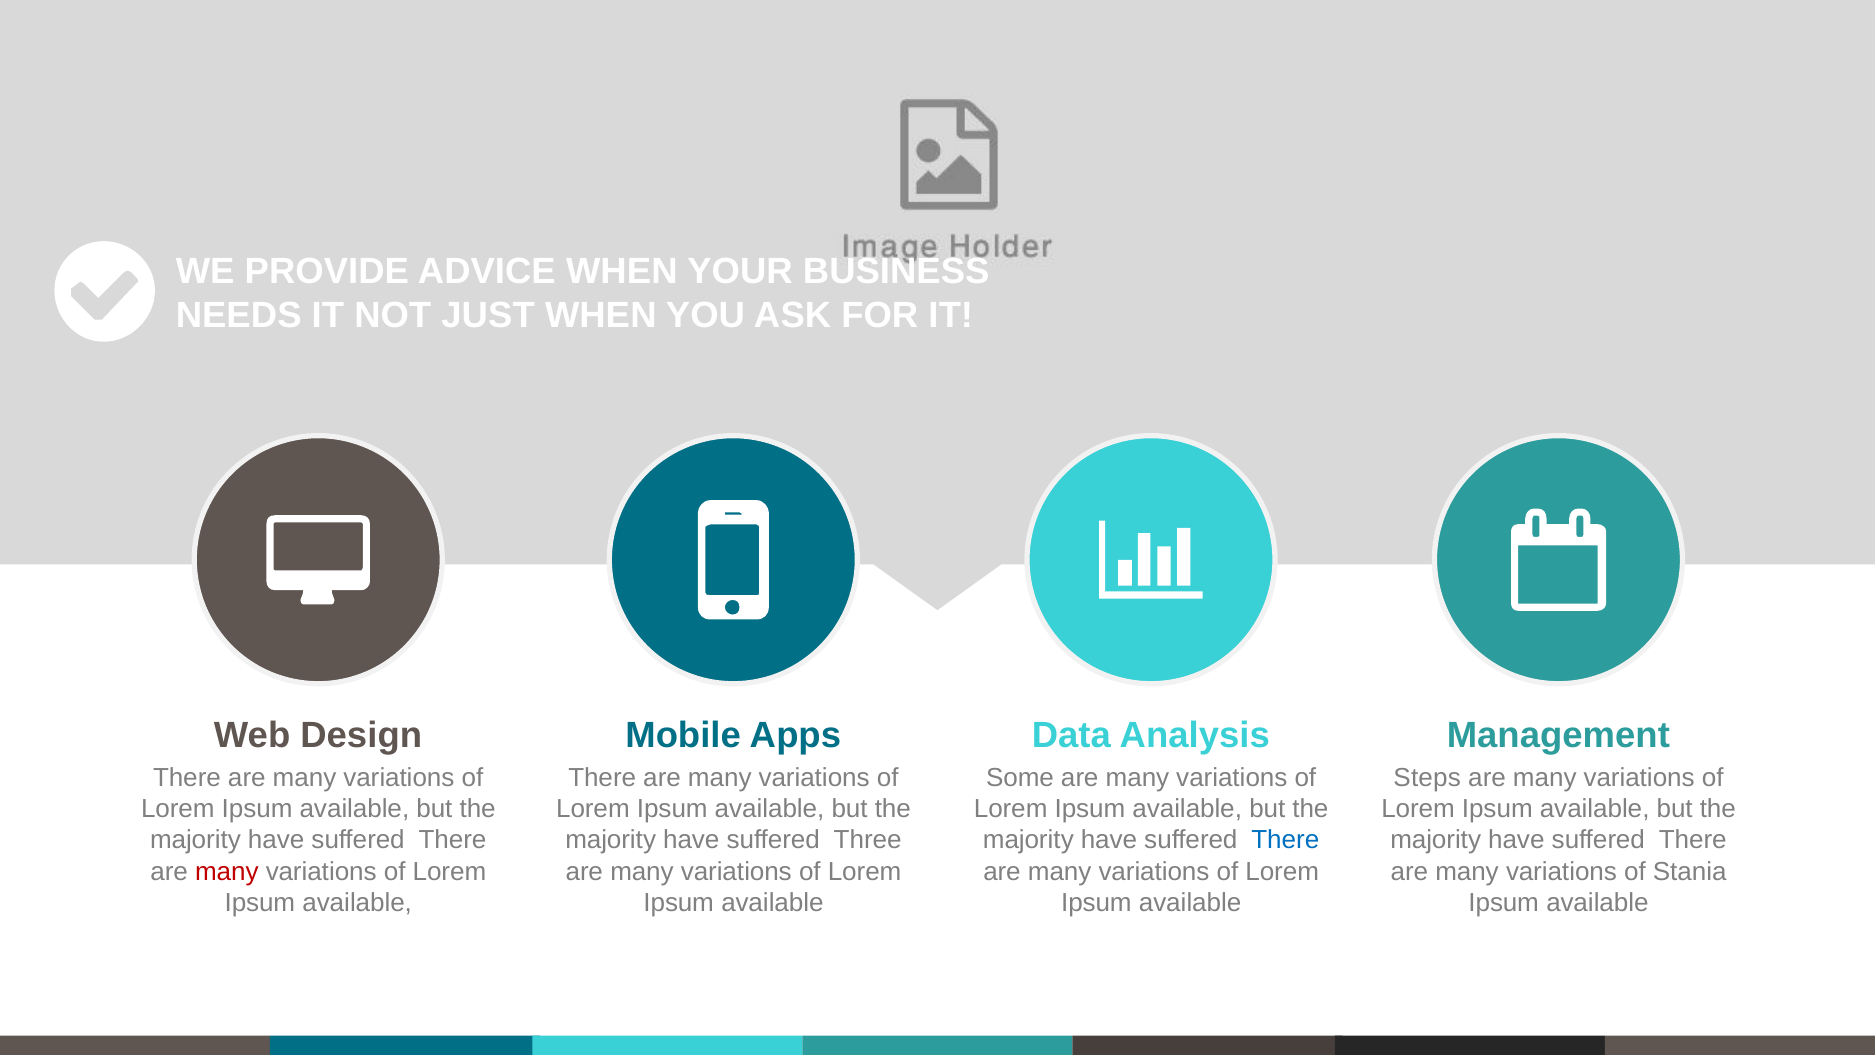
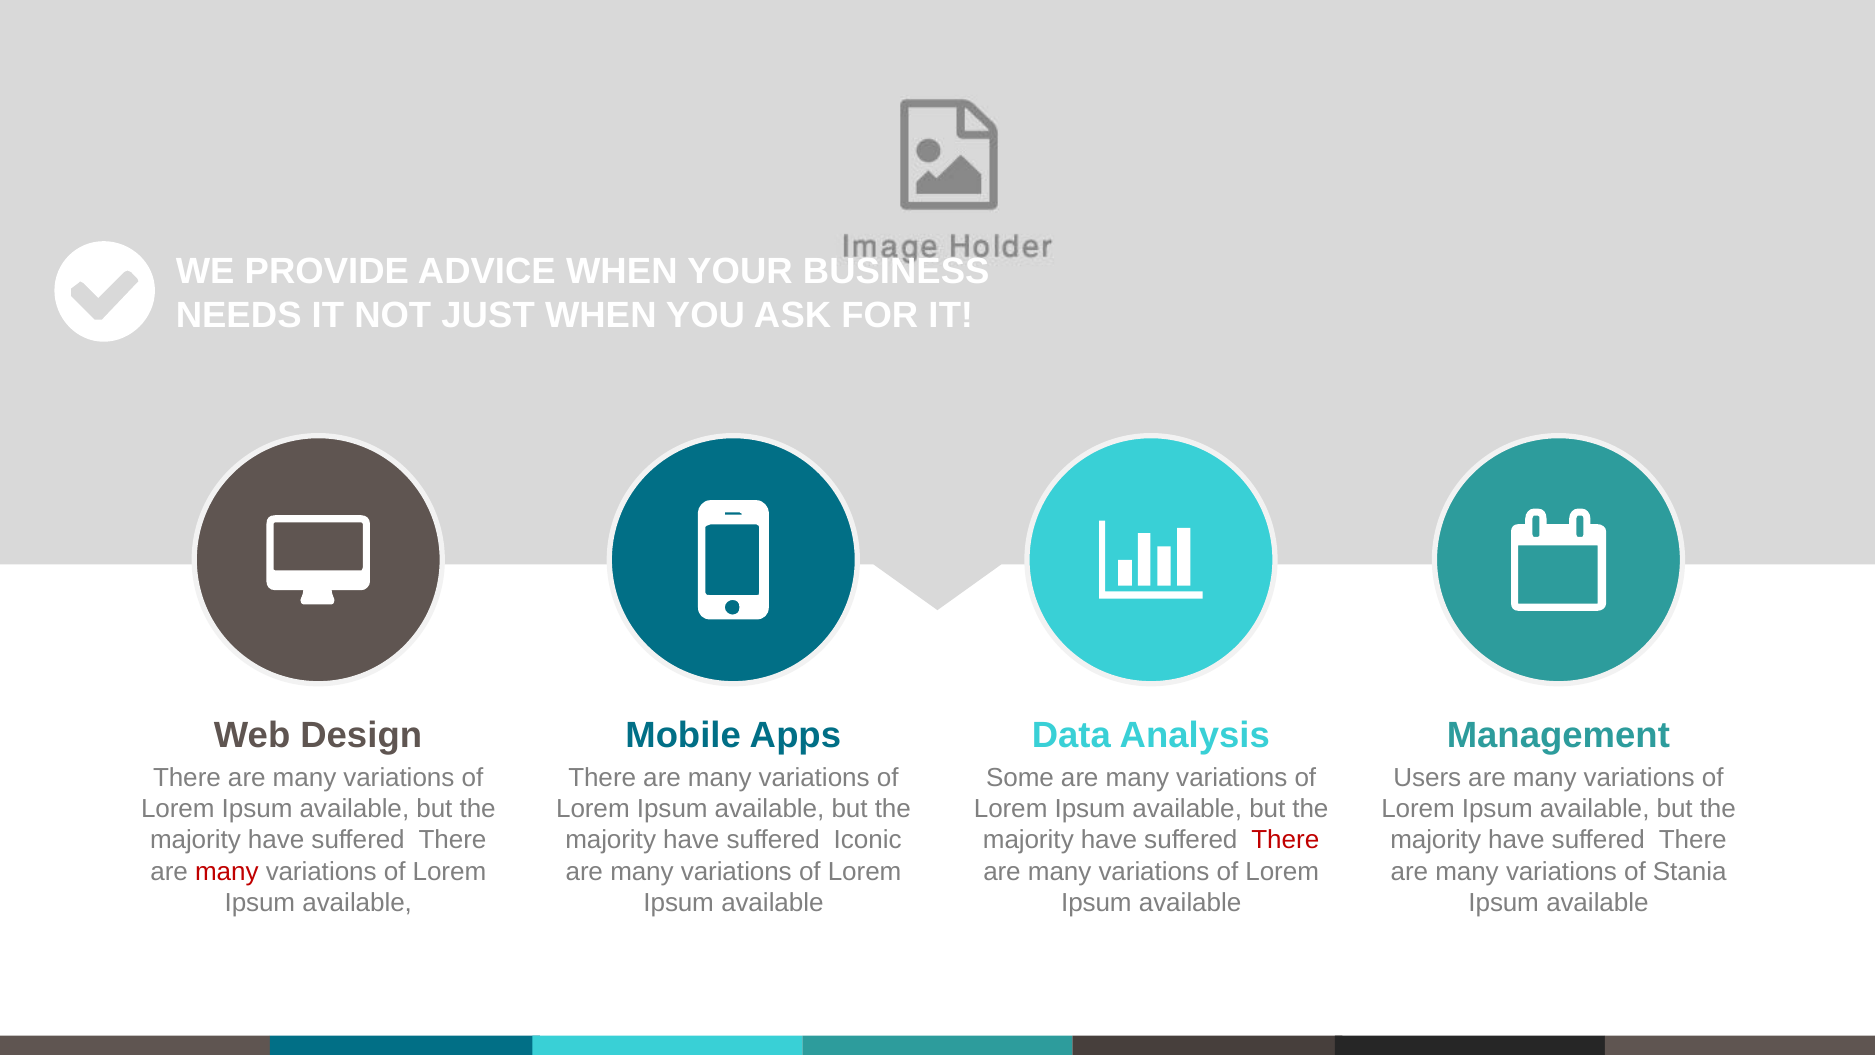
Steps: Steps -> Users (1427, 777)
Three: Three -> Iconic (868, 840)
There colour: blue -> red (1285, 840)
